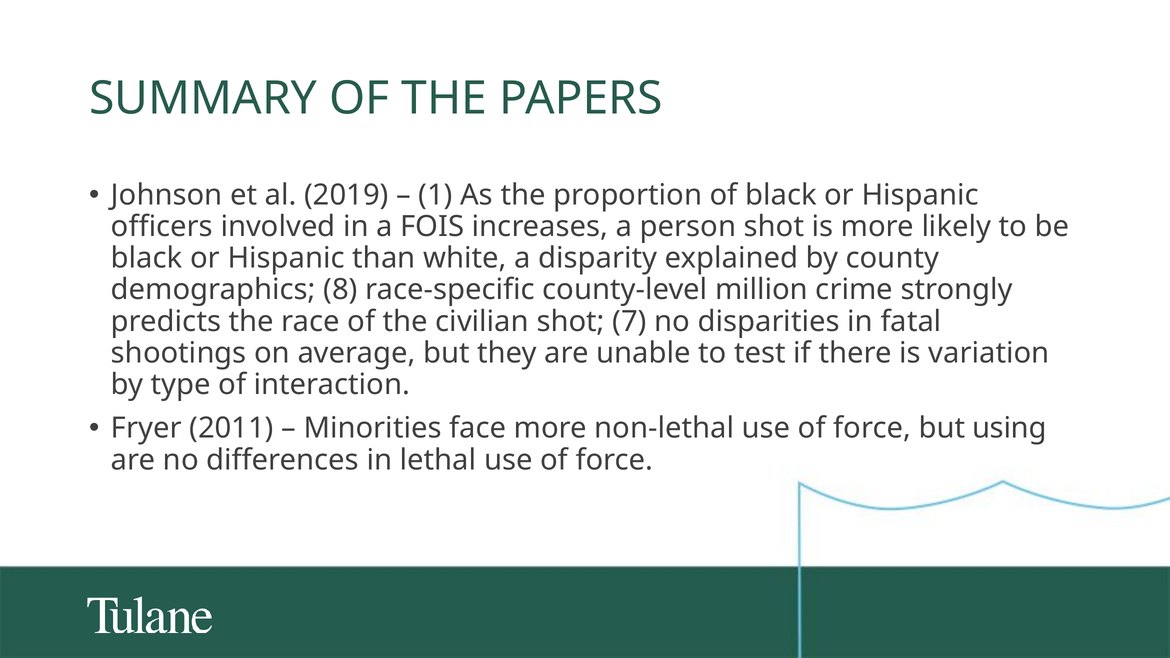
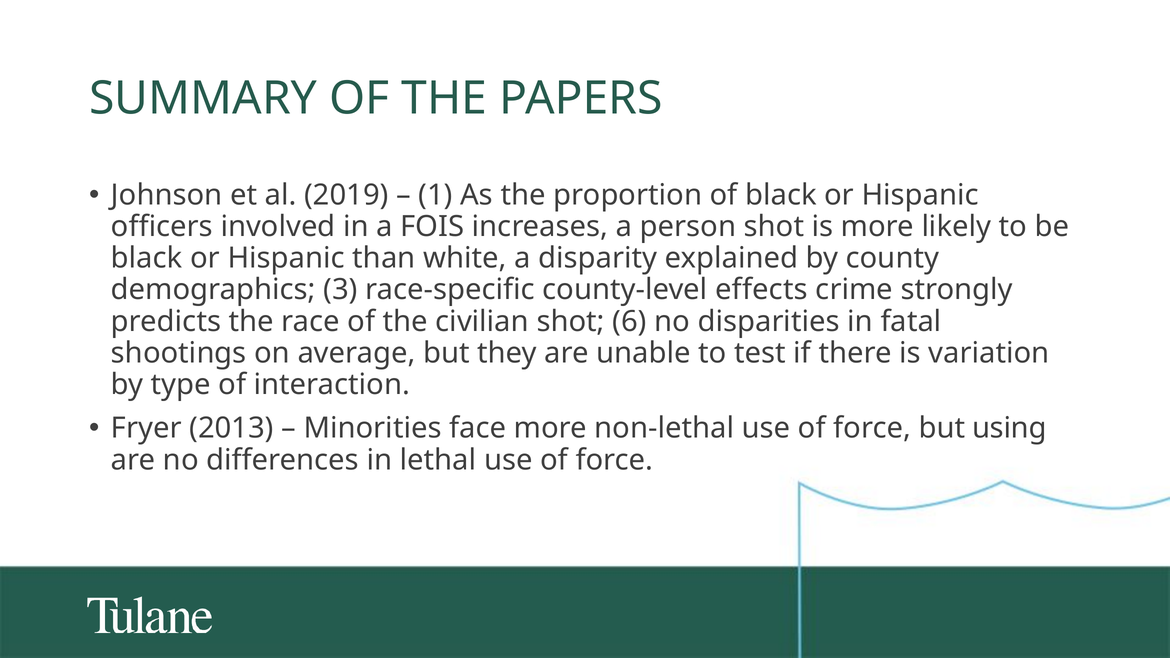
8: 8 -> 3 (341, 290)
million: million -> effects (761, 290)
7: 7 -> 6 (629, 321)
2011: 2011 -> 2013 (231, 428)
